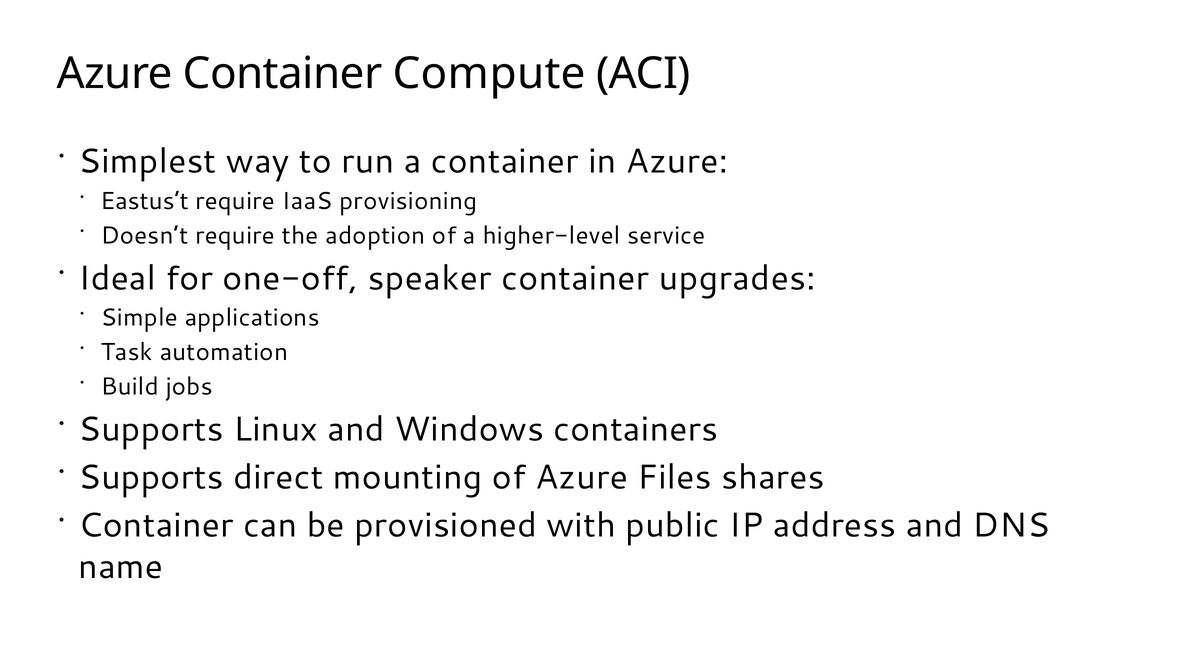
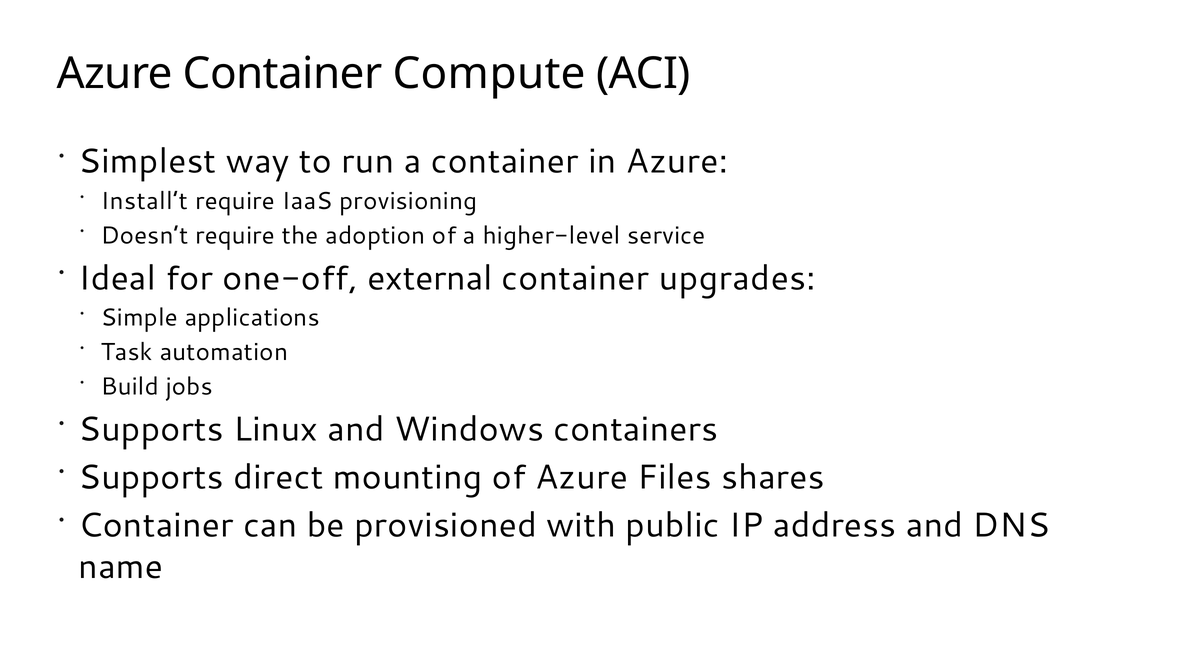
Eastus’t: Eastus’t -> Install’t (144, 201)
speaker: speaker -> external (430, 278)
